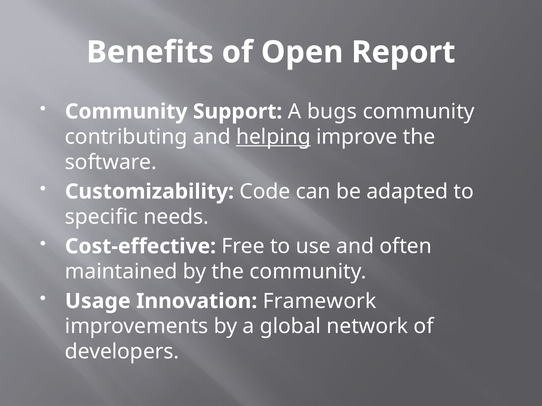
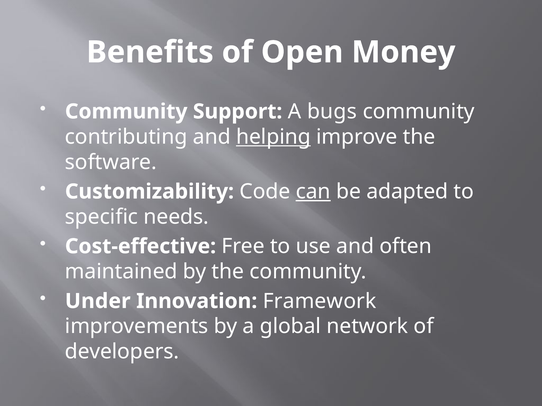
Report: Report -> Money (403, 52)
can underline: none -> present (313, 192)
Usage: Usage -> Under (98, 301)
